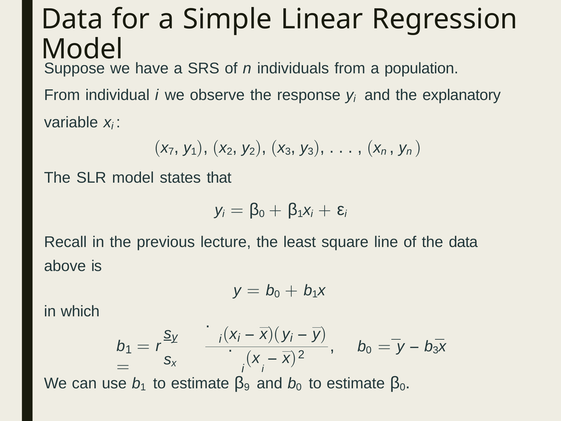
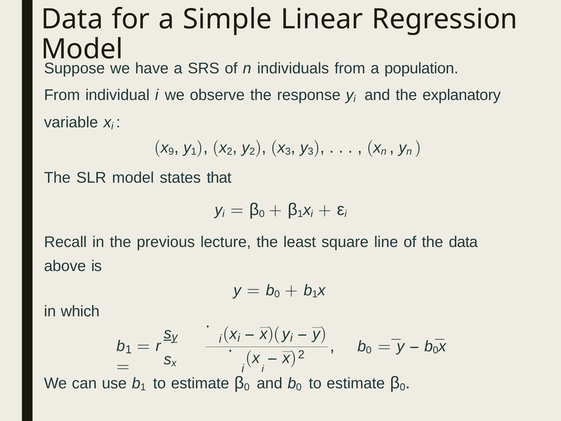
7: 7 -> 9 (171, 151)
3: 3 -> 0 (436, 350)
9: 9 -> 0 (247, 387)
